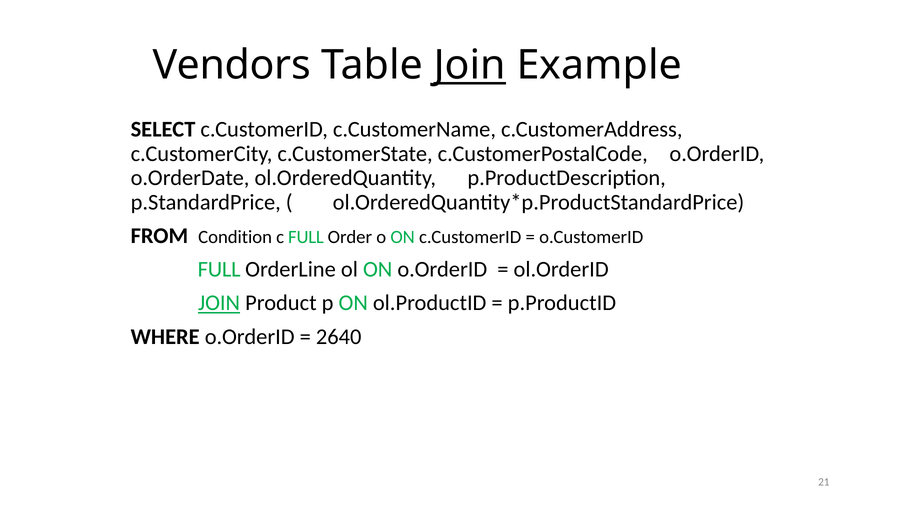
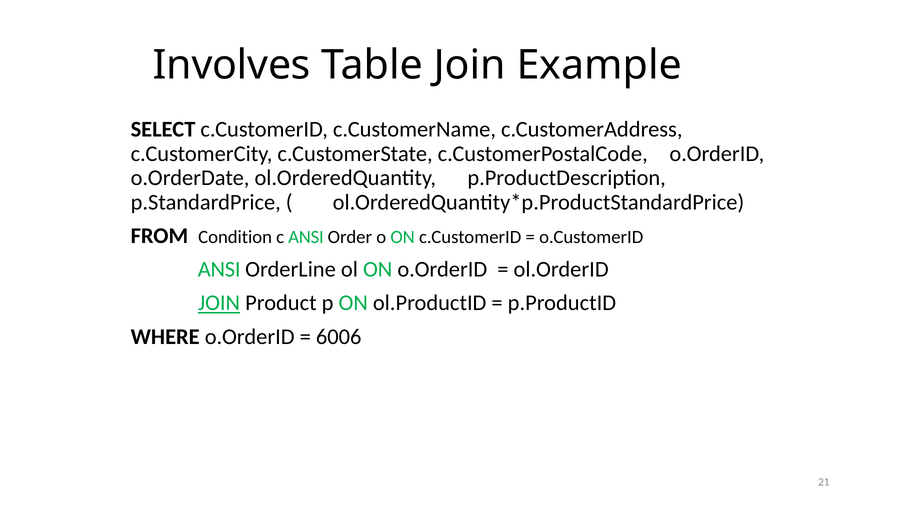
Vendors: Vendors -> Involves (232, 65)
Join underline: present -> none (470, 65)
c FULL: FULL -> ANSI (306, 237)
FULL: FULL -> ANSI (219, 269)
2640: 2640 -> 6006 (339, 337)
